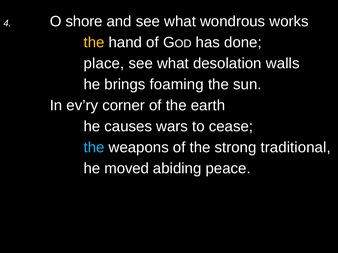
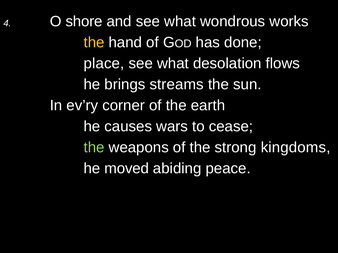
walls: walls -> flows (283, 63)
foaming: foaming -> streams (177, 84)
the colour: light blue -> light green (94, 148)
traditional: traditional -> kingdoms (296, 148)
